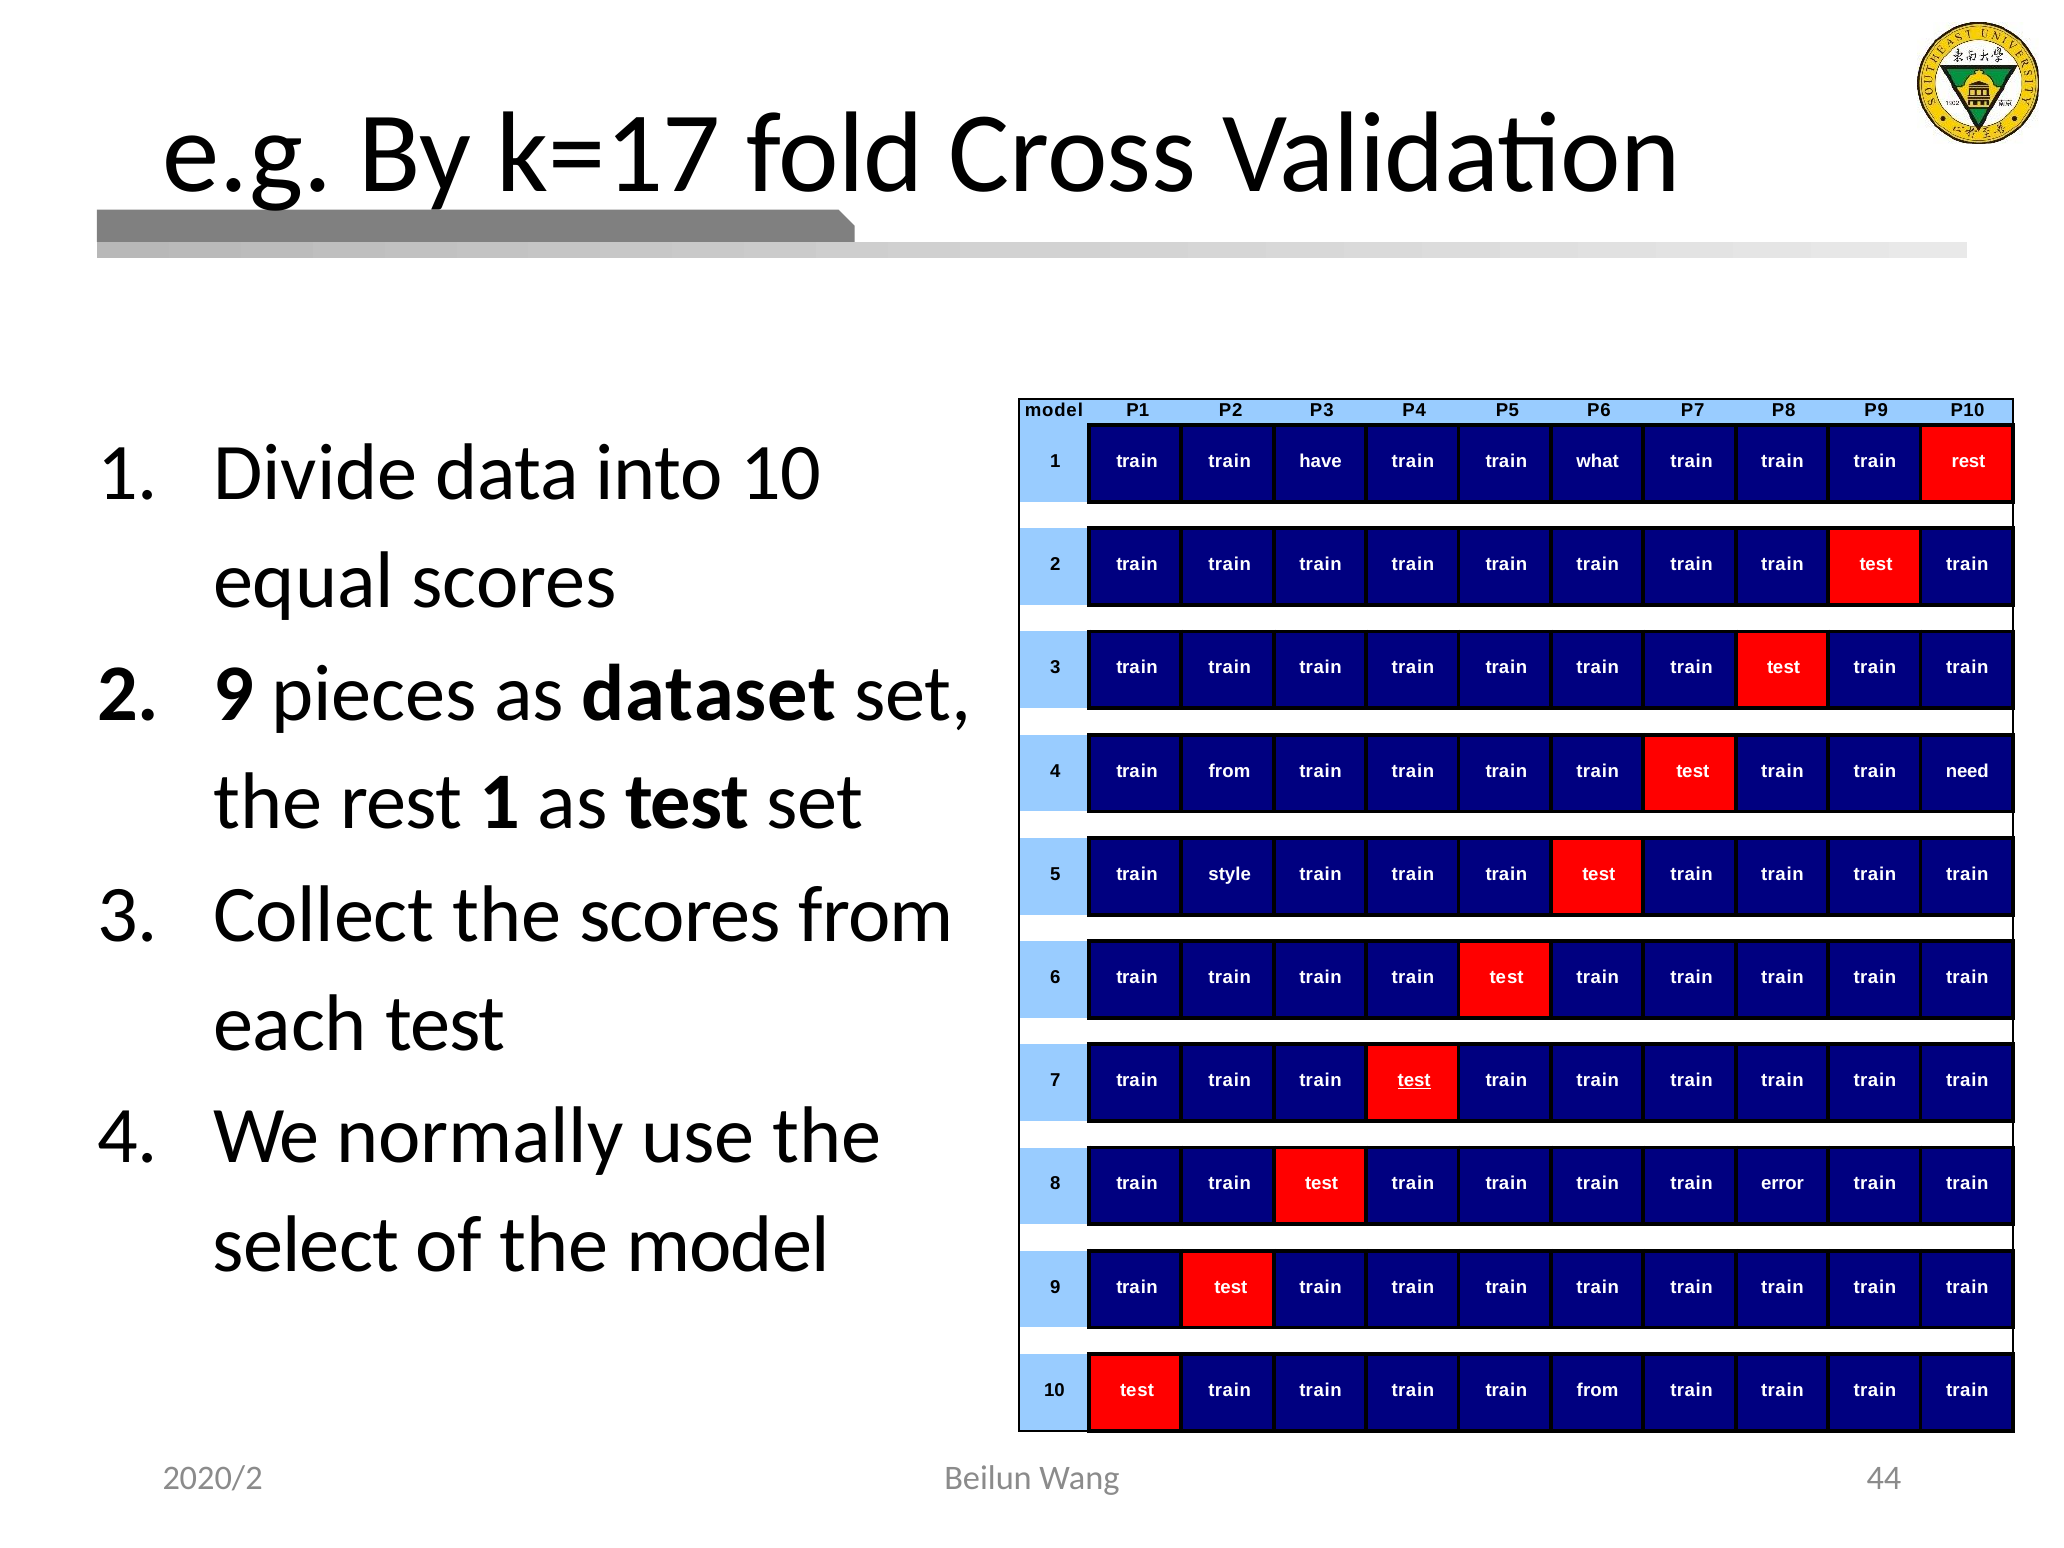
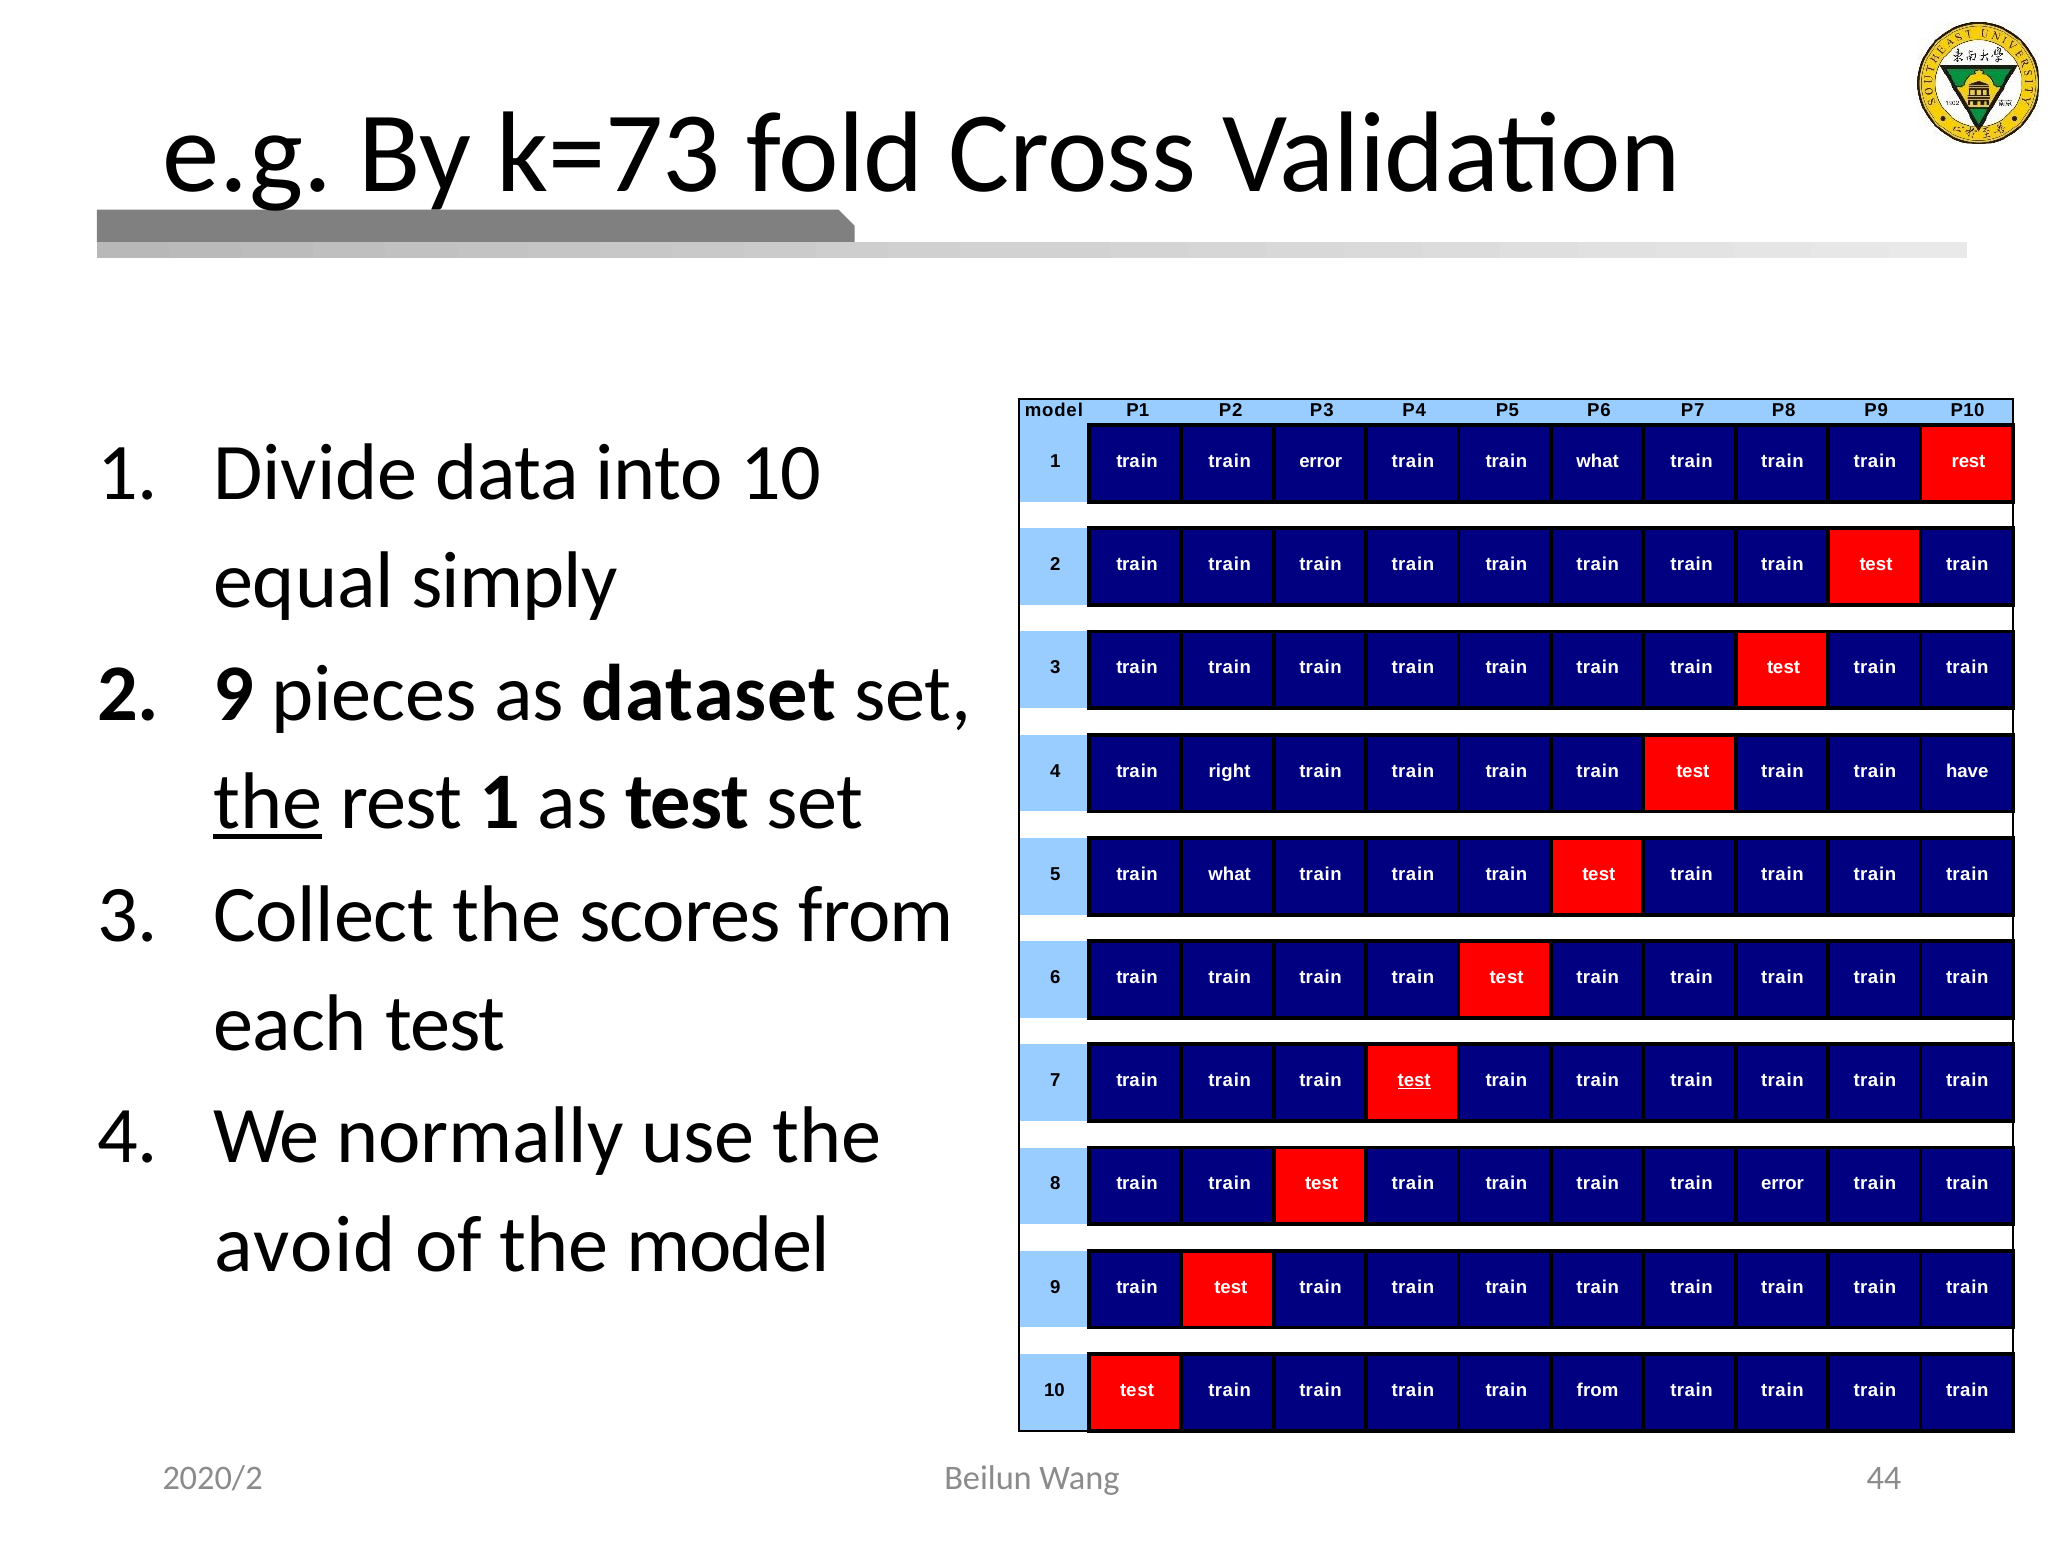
k=17: k=17 -> k=73 (609, 154)
1 train train have: have -> error (1321, 461)
equal scores: scores -> simply (514, 581)
4 train from: from -> right (1230, 771)
need: need -> have (1967, 771)
the underline: none -> present (268, 802)
5 train style: style -> what (1230, 874)
select: select -> avoid (305, 1245)
